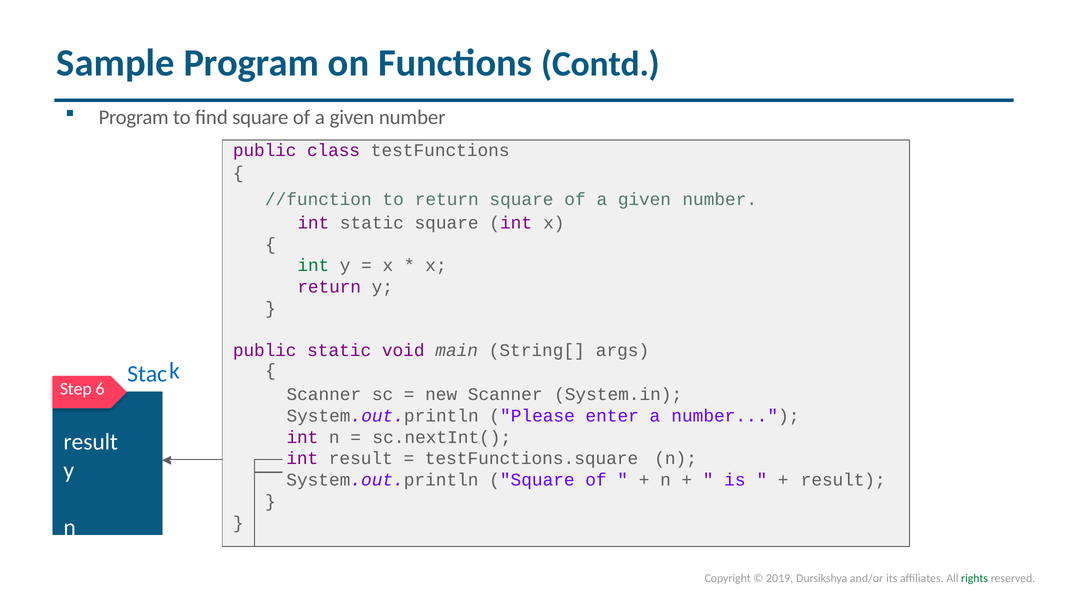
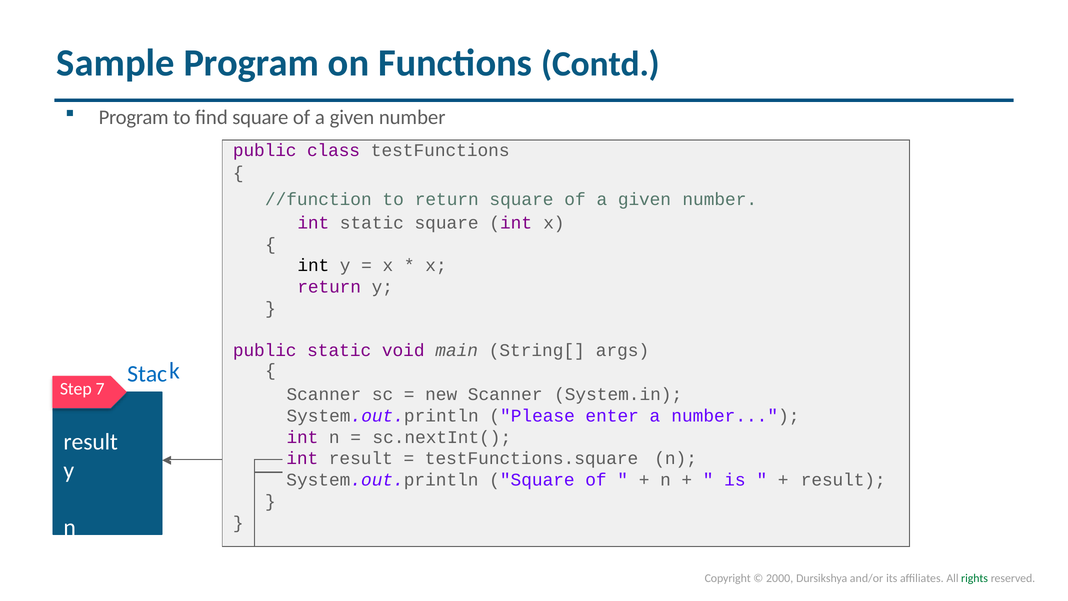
int colour: green -> black (313, 265)
6: 6 -> 7 (100, 388)
2019: 2019 -> 2000 (780, 578)
